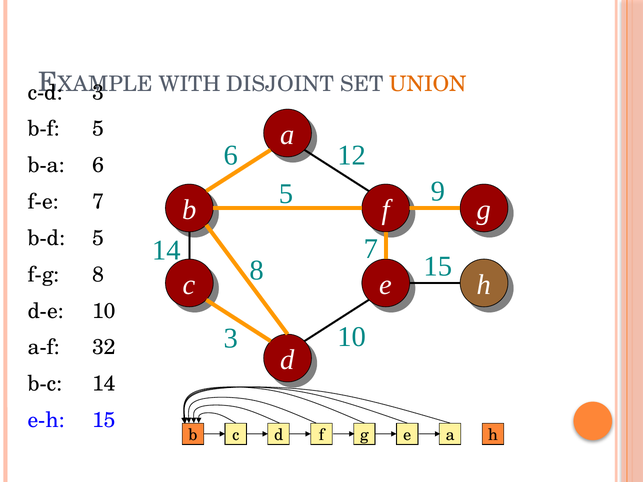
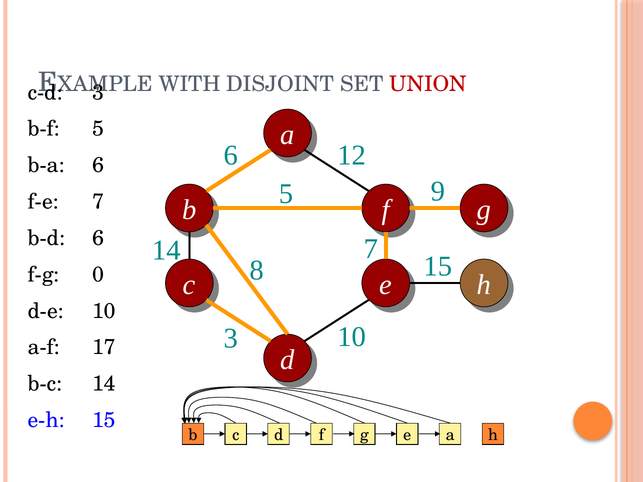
UNION colour: orange -> red (428, 84)
b-d 5: 5 -> 6 (98, 238)
f-g 8: 8 -> 0 (98, 275)
32: 32 -> 17 (104, 348)
